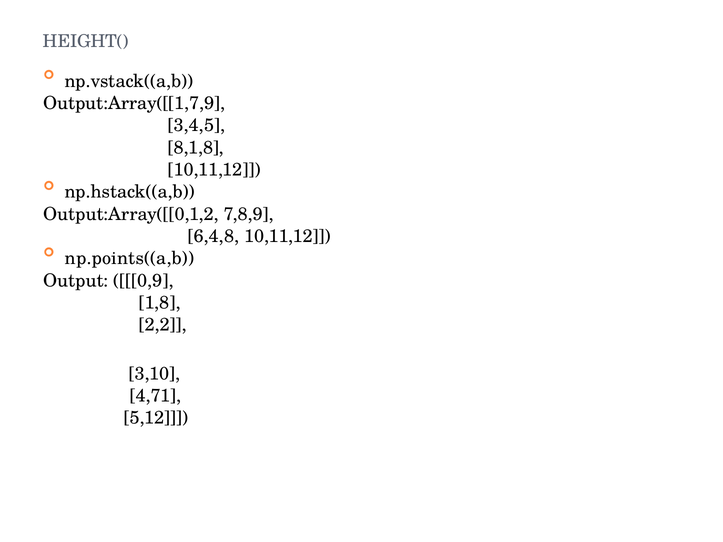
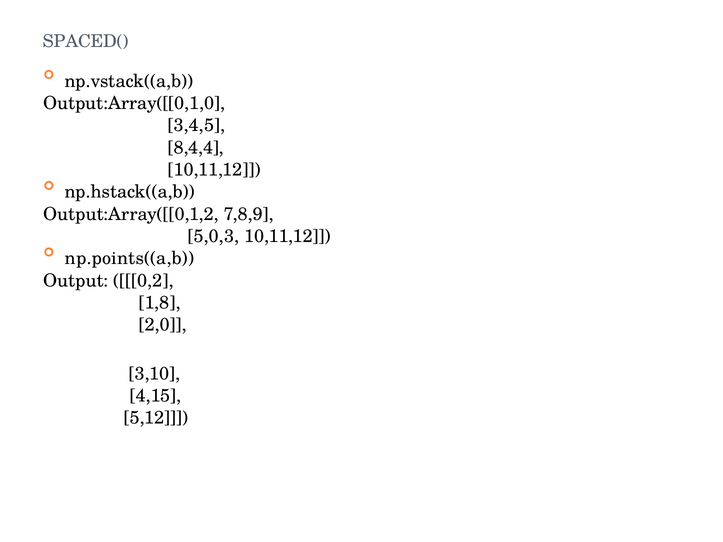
HEIGHT(: HEIGHT( -> SPACED( (86, 42)
Output:Array([[1,7,9: Output:Array([[1,7,9 -> Output:Array([[0,1,0 (134, 103)
8,1,8: 8,1,8 -> 8,4,4 (196, 148)
6,4,8: 6,4,8 -> 5,0,3 (213, 236)
0,9: 0,9 -> 0,2 (143, 281)
2,2: 2,2 -> 2,0 (163, 325)
4,71: 4,71 -> 4,15 (156, 396)
